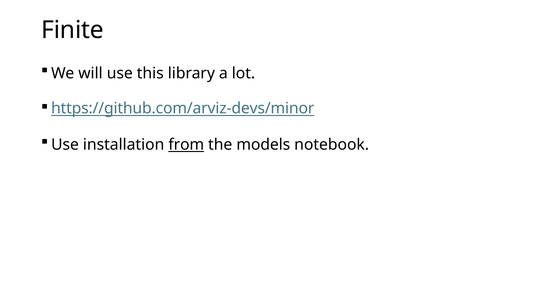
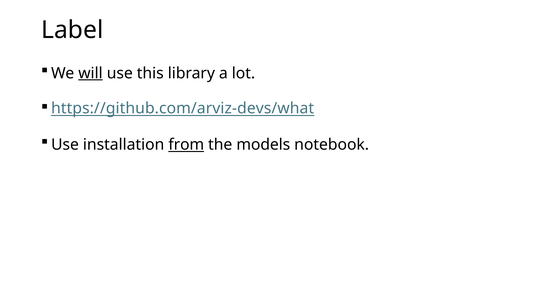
Finite: Finite -> Label (72, 30)
will underline: none -> present (90, 73)
https://github.com/arviz-devs/minor: https://github.com/arviz-devs/minor -> https://github.com/arviz-devs/what (183, 108)
